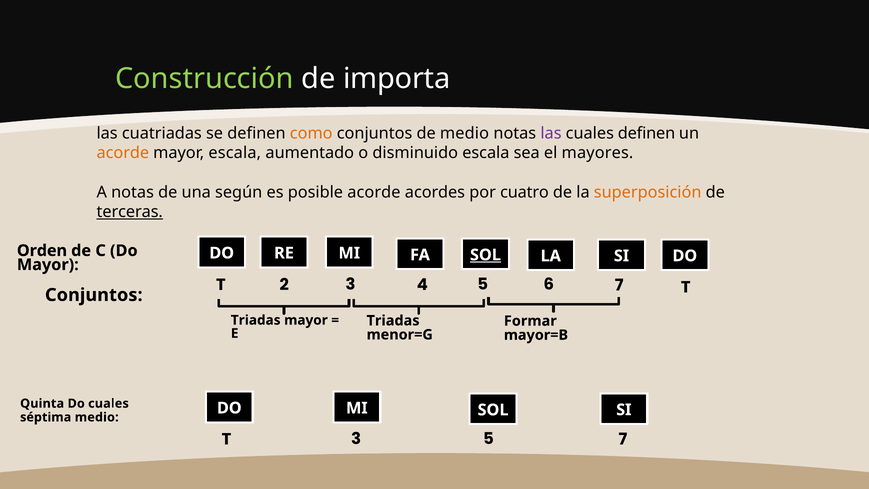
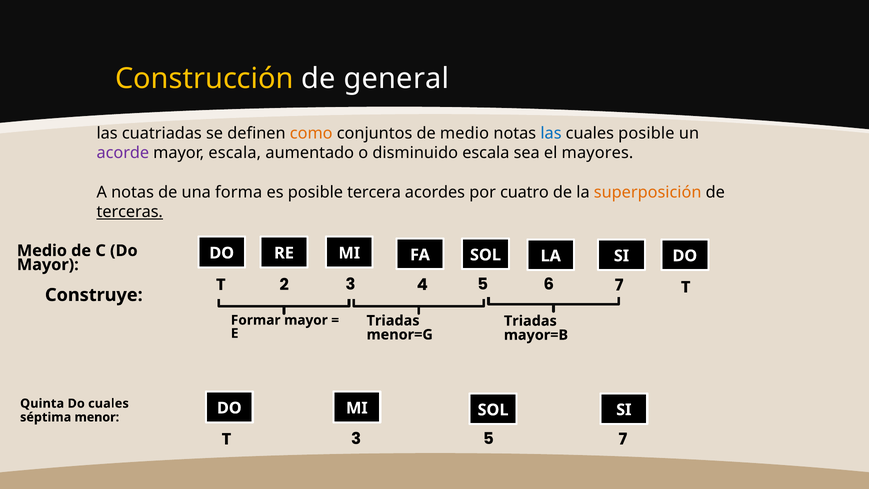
Construcción colour: light green -> yellow (204, 79)
importa: importa -> general (396, 79)
las colour: purple -> blue (551, 134)
cuales definen: definen -> posible (646, 134)
acorde colour: orange -> purple (123, 153)
según: según -> forma (239, 192)
posible acorde: acorde -> tercera (374, 192)
Orden: Orden -> Medio (42, 251)
SOL underline: present -> none (485, 255)
Conjuntos: Conjuntos -> Construye (94, 295)
Triadas: Triadas -> Formar (256, 320)
Formar: Formar -> Triadas (530, 321)
séptima medio: medio -> menor (97, 417)
